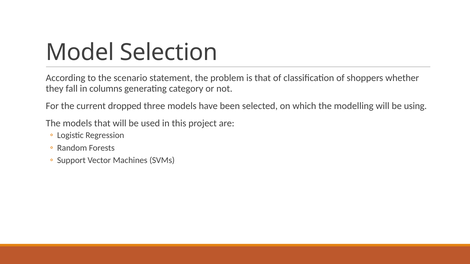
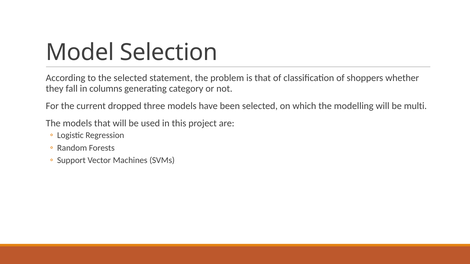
the scenario: scenario -> selected (130, 78)
using: using -> multi (415, 106)
